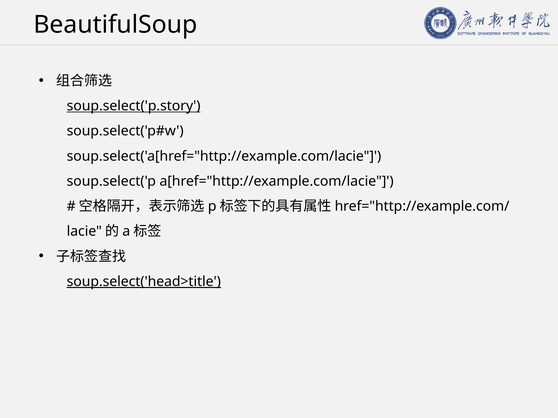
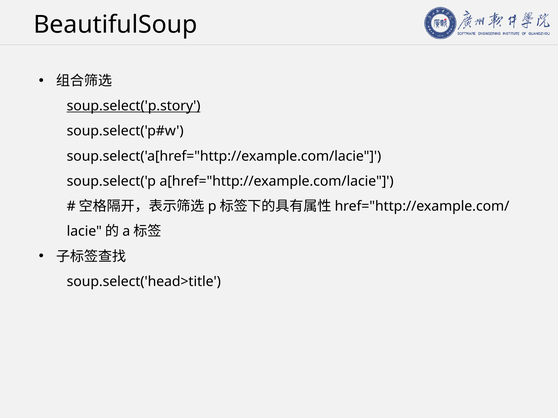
soup.select('head>title underline: present -> none (144, 282)
